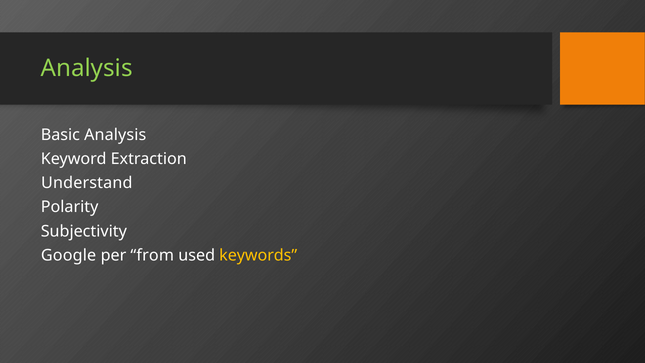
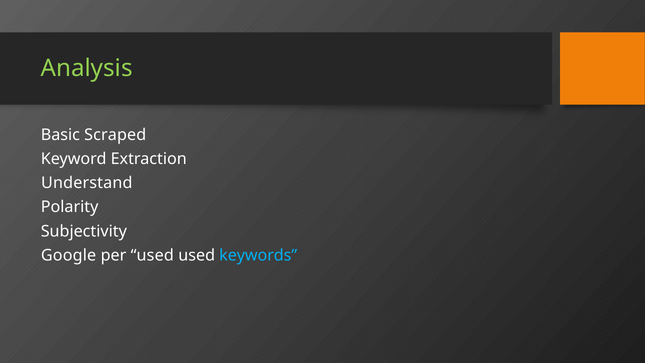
Basic Analysis: Analysis -> Scraped (115, 135)
per from: from -> used (152, 255)
keywords colour: yellow -> light blue (258, 255)
